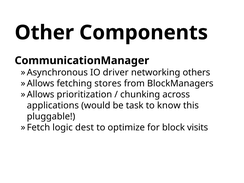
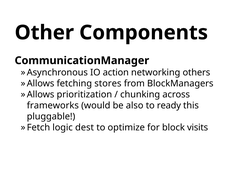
driver: driver -> action (116, 72)
applications: applications -> frameworks (53, 105)
task: task -> also (135, 105)
know: know -> ready (169, 105)
